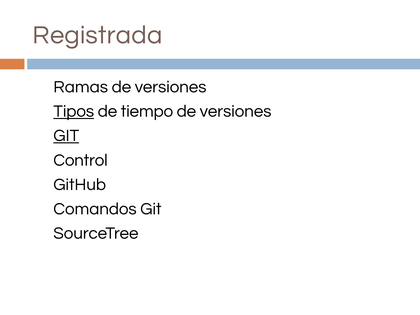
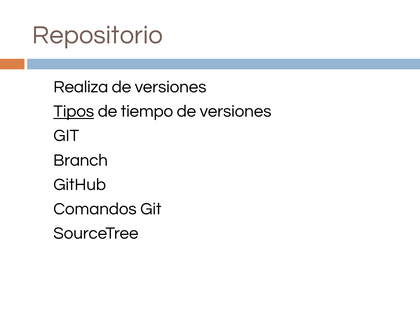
Registrada: Registrada -> Repositorio (98, 35)
Ramas: Ramas -> Realiza (81, 87)
GIT underline: present -> none (66, 136)
Control: Control -> Branch (81, 160)
